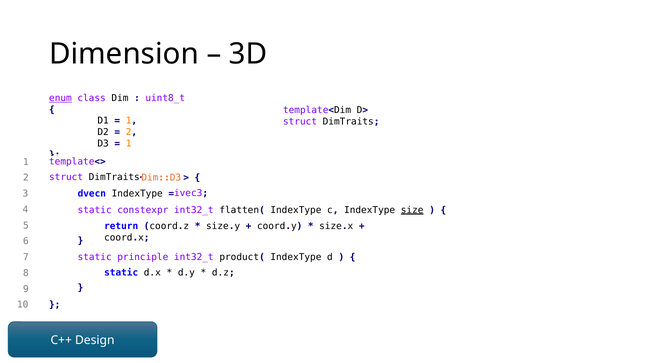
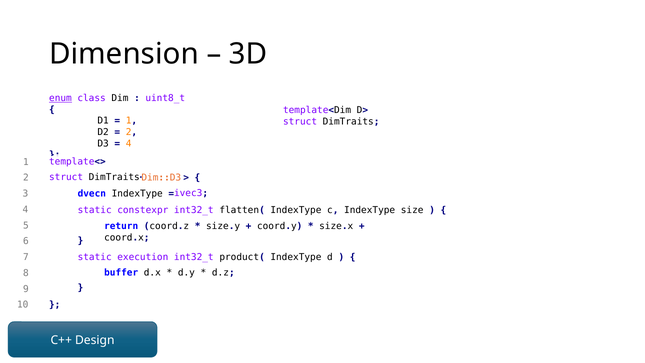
1: 1 -> 4 (129, 143)
size underline: present -> none (412, 210)
principle: principle -> execution (143, 257)
static: static -> buffer (121, 273)
